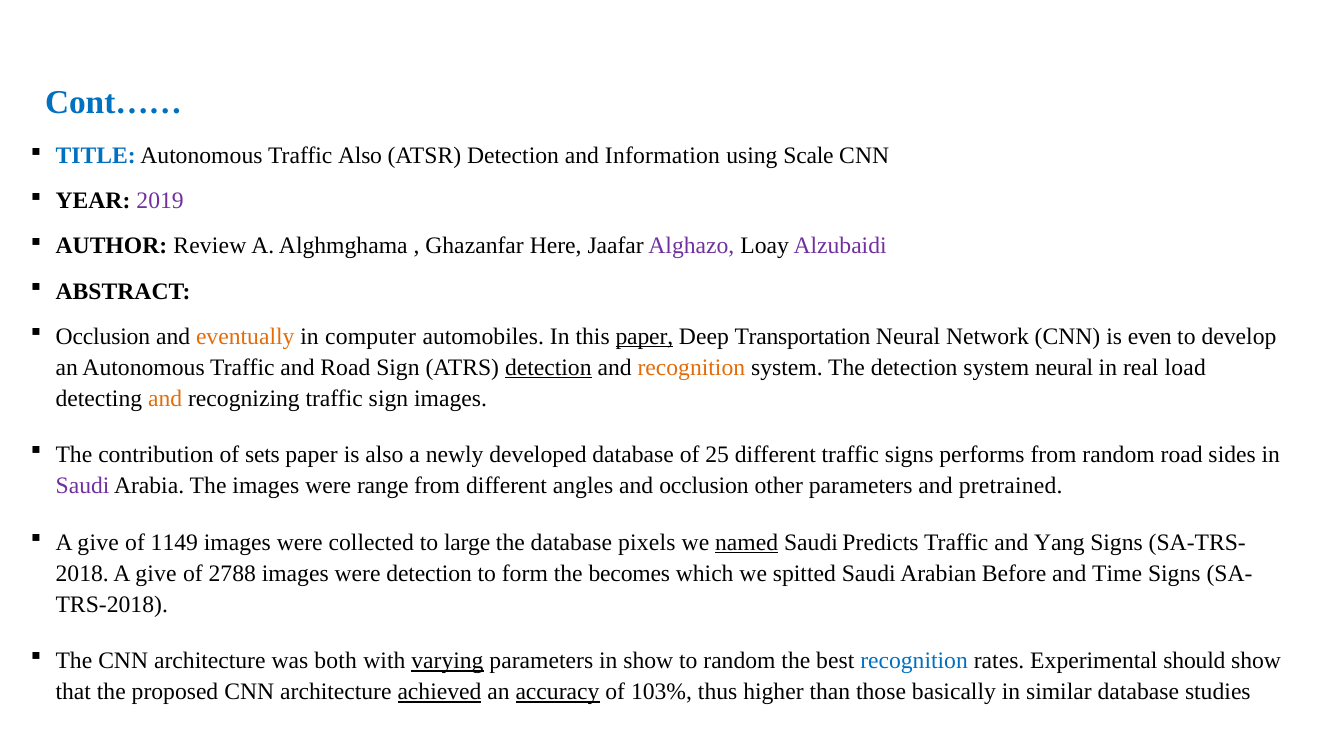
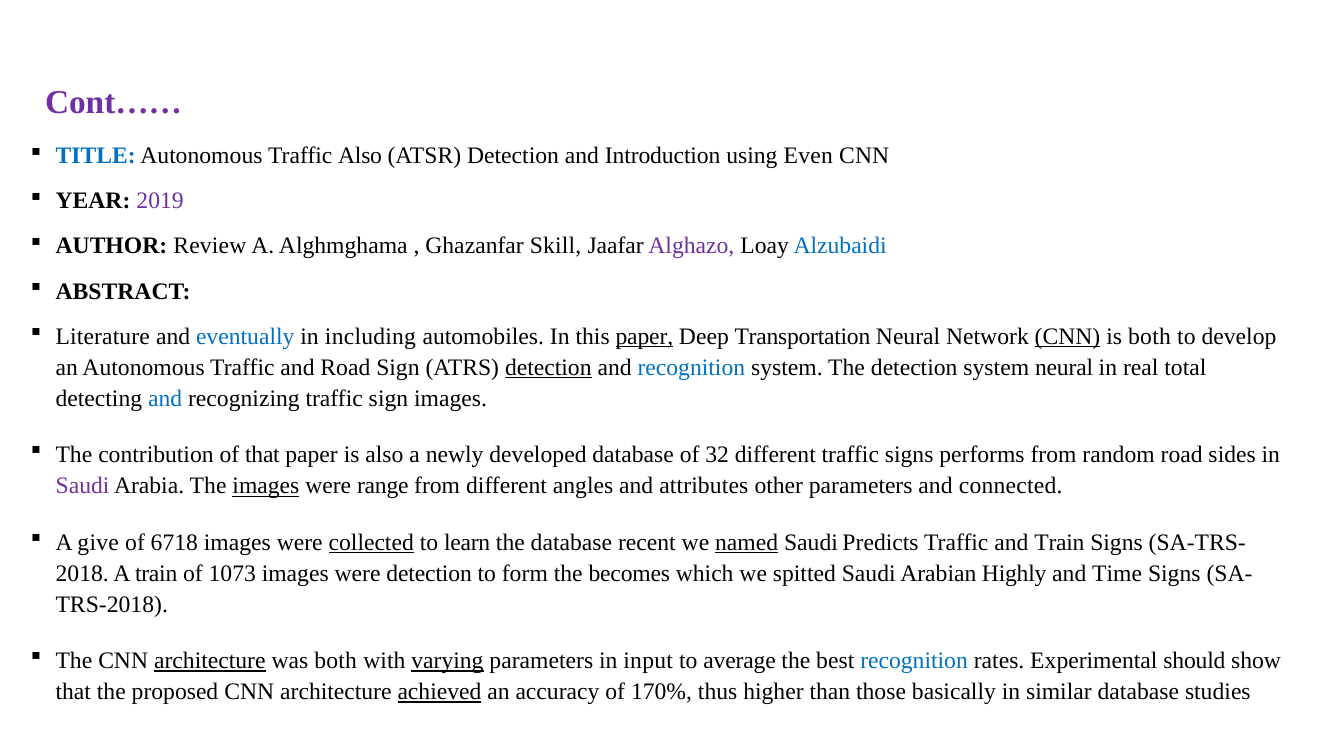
Cont…… colour: blue -> purple (114, 103)
Information: Information -> Introduction (663, 156)
Scale: Scale -> Even (808, 156)
Here: Here -> Skill (556, 246)
Alzubaidi colour: purple -> blue (840, 246)
Occlusion: Occlusion -> Literature (103, 336)
eventually colour: orange -> blue (245, 336)
computer: computer -> including (370, 336)
CNN underline: none -> present (1068, 336)
is even: even -> both (1150, 336)
recognition colour: orange -> blue (691, 367)
load: load -> total (1185, 367)
and colour: orange -> blue (165, 399)
of sets: sets -> that (262, 455)
25: 25 -> 32 (717, 455)
images underline: none -> present (266, 486)
and occlusion: occlusion -> attributes (704, 486)
pretrained: pretrained -> connected (1011, 486)
1149: 1149 -> 6718 (174, 542)
collected underline: none -> present (371, 542)
large: large -> learn (467, 542)
pixels: pixels -> recent (647, 542)
and Yang: Yang -> Train (1059, 542)
give: give -> train (156, 573)
2788: 2788 -> 1073 (232, 573)
Before: Before -> Highly (1014, 573)
architecture underline: none -> present (210, 661)
in show: show -> input (648, 661)
to random: random -> average (740, 661)
accuracy underline: present -> none (558, 692)
103%: 103% -> 170% (662, 692)
